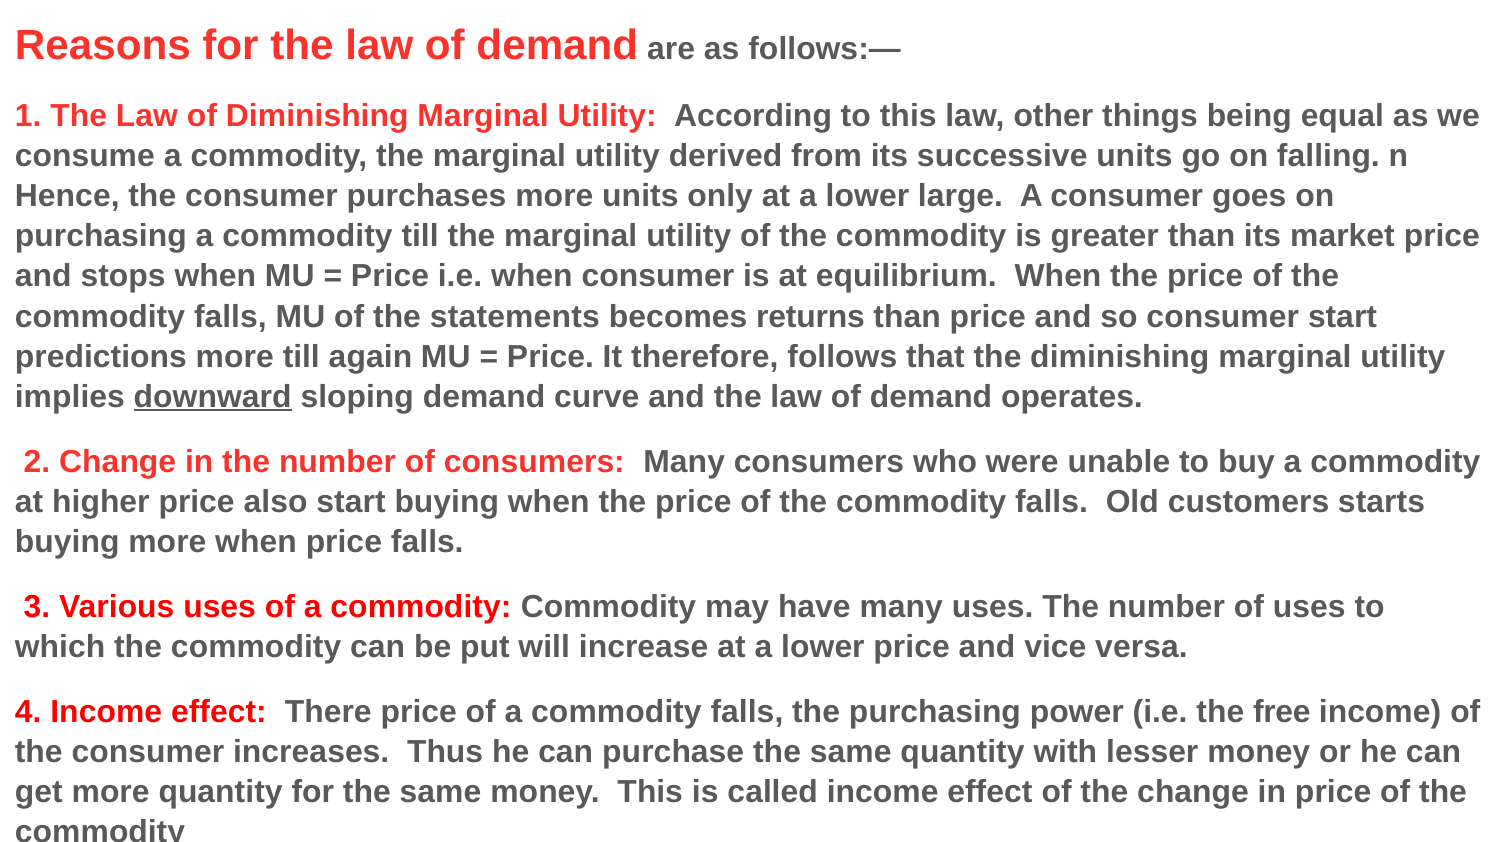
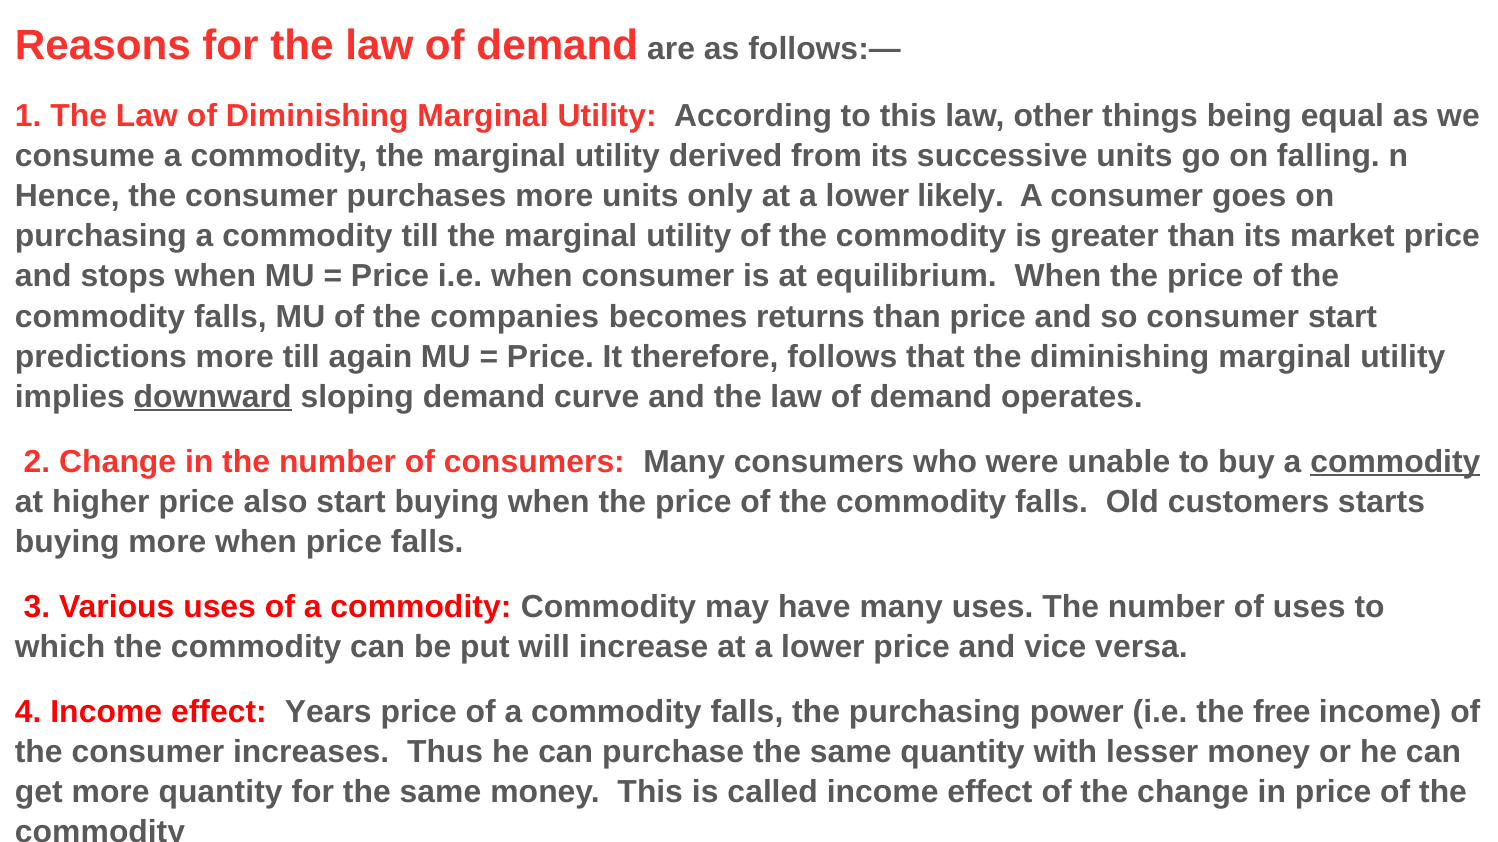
large: large -> likely (961, 196)
statements: statements -> companies (515, 317)
commodity underline: none -> present (1395, 462)
There: There -> Years (328, 712)
